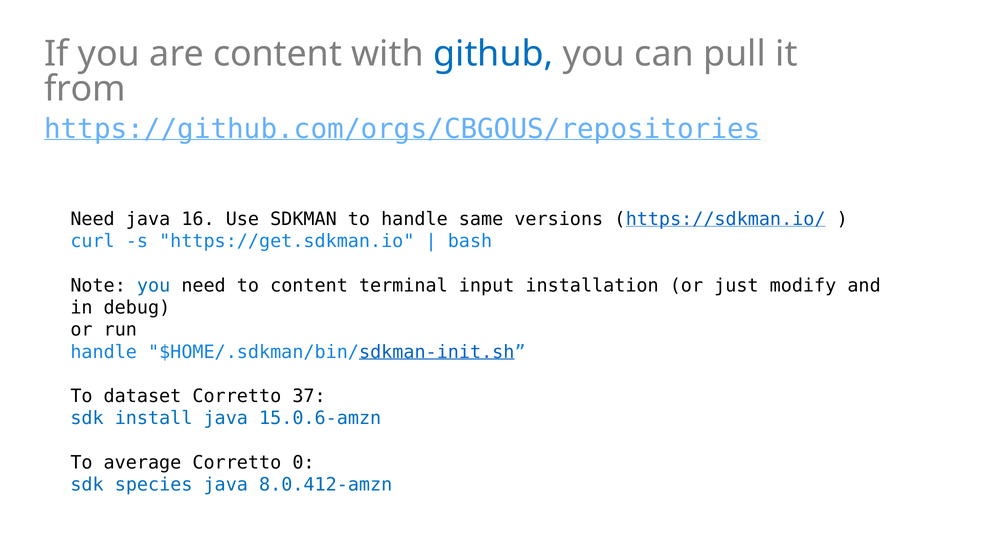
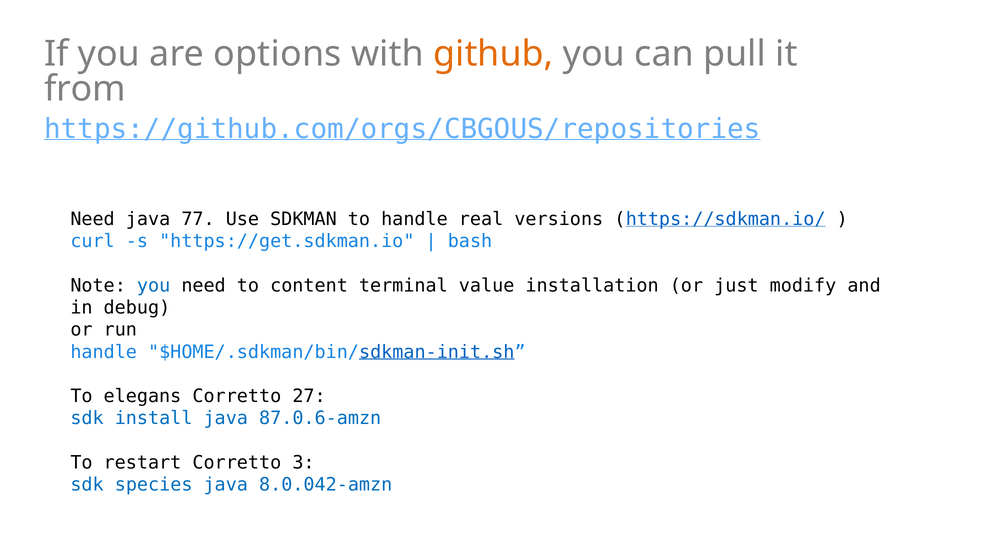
are content: content -> options (277, 54)
github colour: blue -> orange (493, 54)
16: 16 -> 77 (198, 219)
same: same -> real (481, 219)
input: input -> value (487, 286)
dataset: dataset -> elegans (142, 397)
37: 37 -> 27 (309, 397)
15.0.6-amzn: 15.0.6-amzn -> 87.0.6-amzn (320, 419)
average: average -> restart (142, 463)
0: 0 -> 3 (303, 463)
8.0.412-amzn: 8.0.412-amzn -> 8.0.042-amzn (326, 485)
